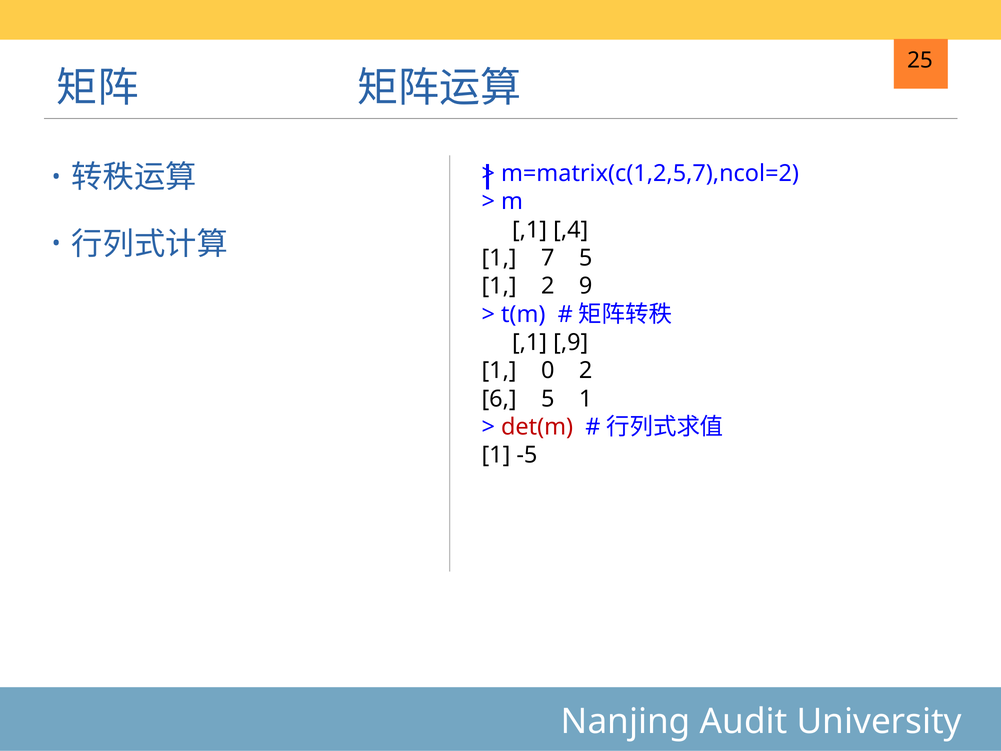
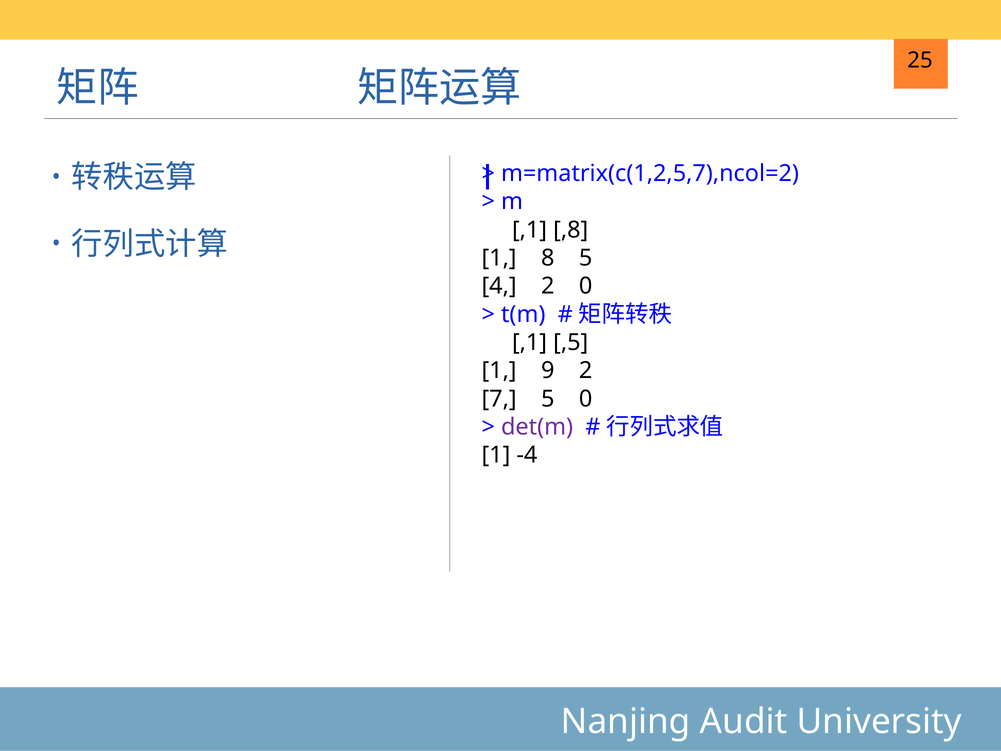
,4: ,4 -> ,8 (571, 230)
7: 7 -> 8 (548, 258)
1: 1 -> 4 (499, 286)
2 9: 9 -> 0 (586, 286)
,9: ,9 -> ,5 (571, 342)
0: 0 -> 9 (548, 371)
6: 6 -> 7 (499, 399)
1: 1 -> 0 (586, 399)
det(m colour: red -> purple (537, 427)
-5: -5 -> -4 (527, 455)
